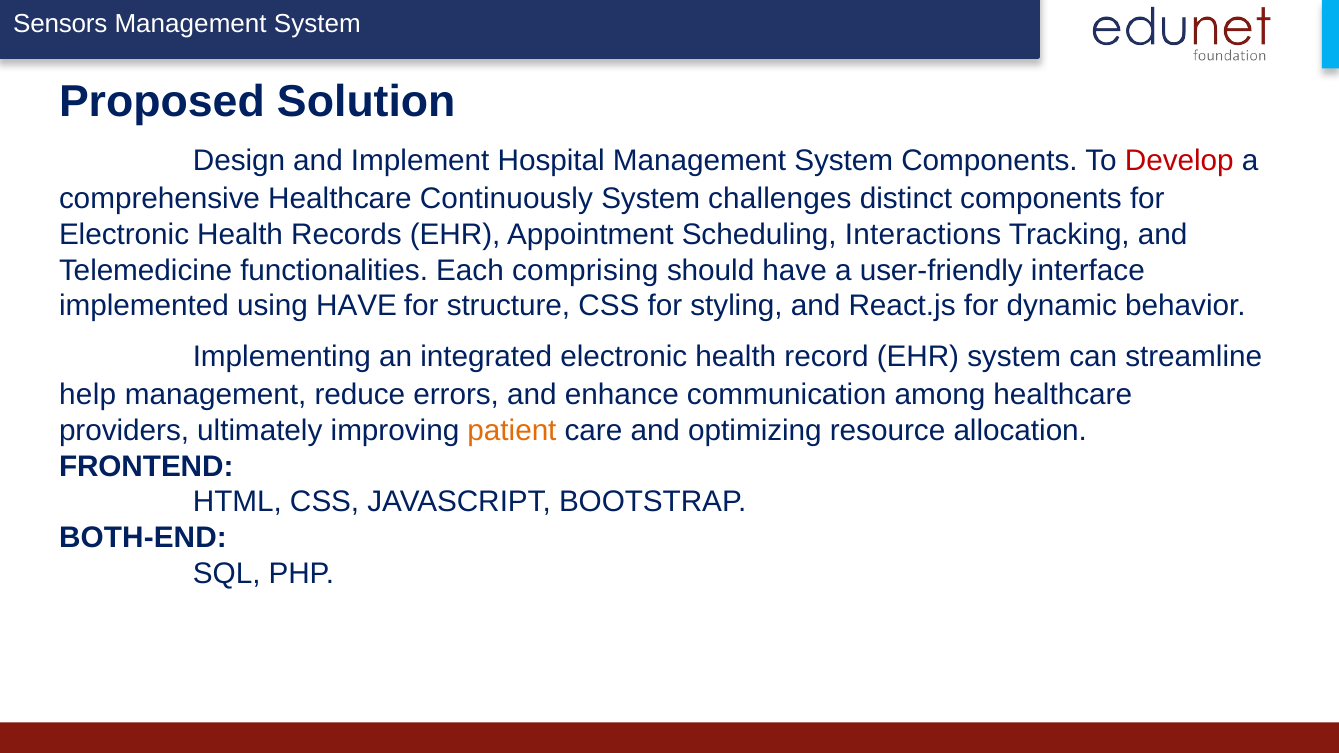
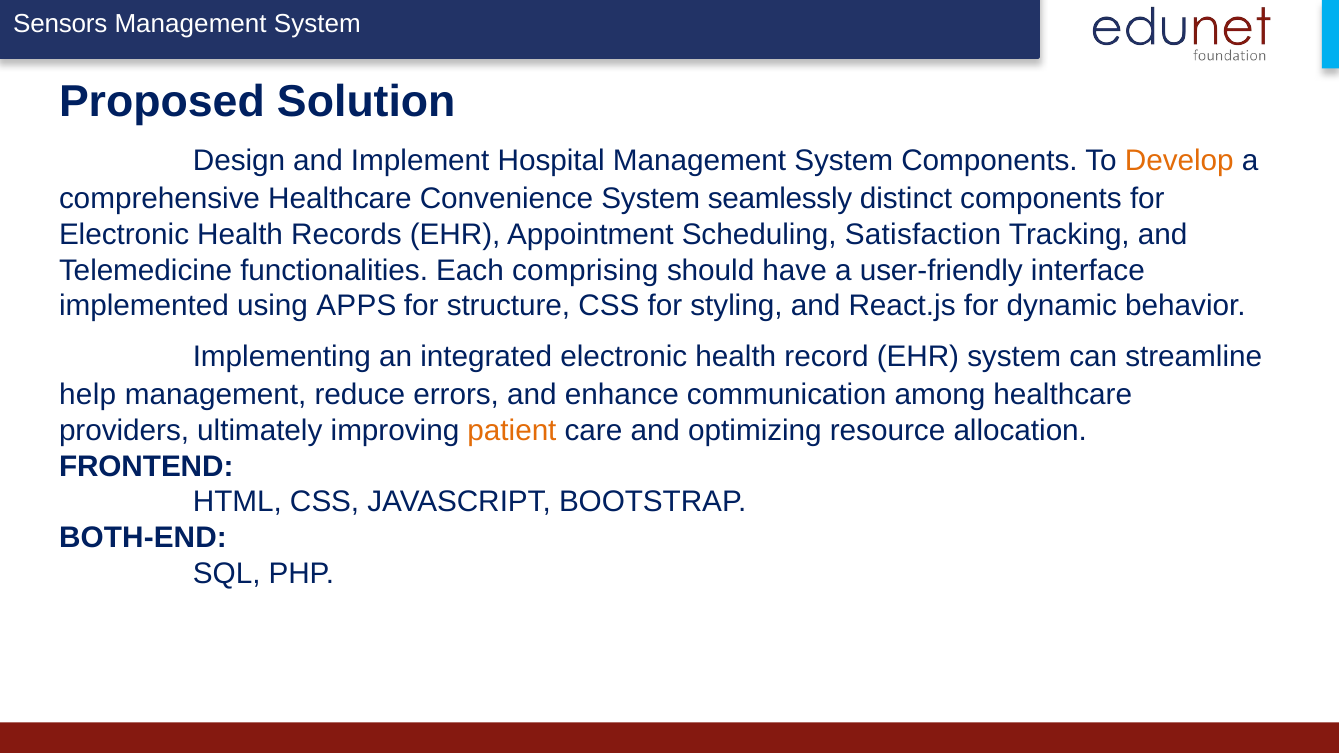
Develop colour: red -> orange (1179, 160)
Continuously: Continuously -> Convenience (506, 199)
challenges: challenges -> seamlessly (780, 199)
Interactions: Interactions -> Satisfaction (923, 235)
using HAVE: HAVE -> APPS (356, 306)
